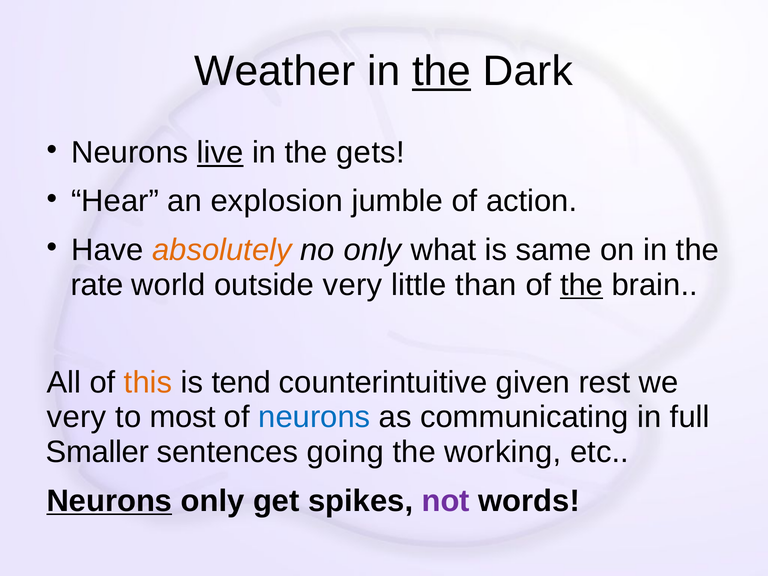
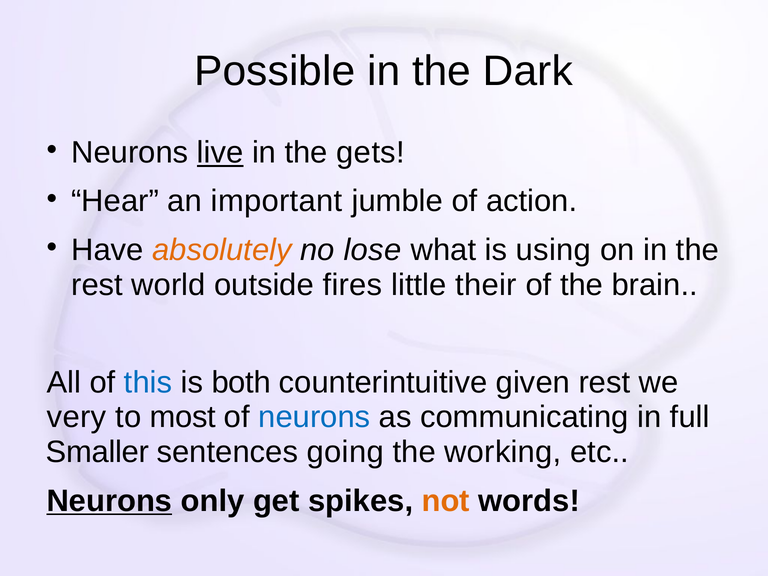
Weather: Weather -> Possible (275, 71)
the underline: present -> none (442, 71)
explosion: explosion -> important (277, 201)
no only: only -> lose (372, 250)
same: same -> using (553, 250)
rate: rate -> rest (97, 285)
outside very: very -> fires (352, 285)
than: than -> their (486, 285)
the underline: present -> none (582, 285)
this colour: orange -> blue (148, 383)
tend: tend -> both (241, 383)
not colour: purple -> orange (446, 501)
